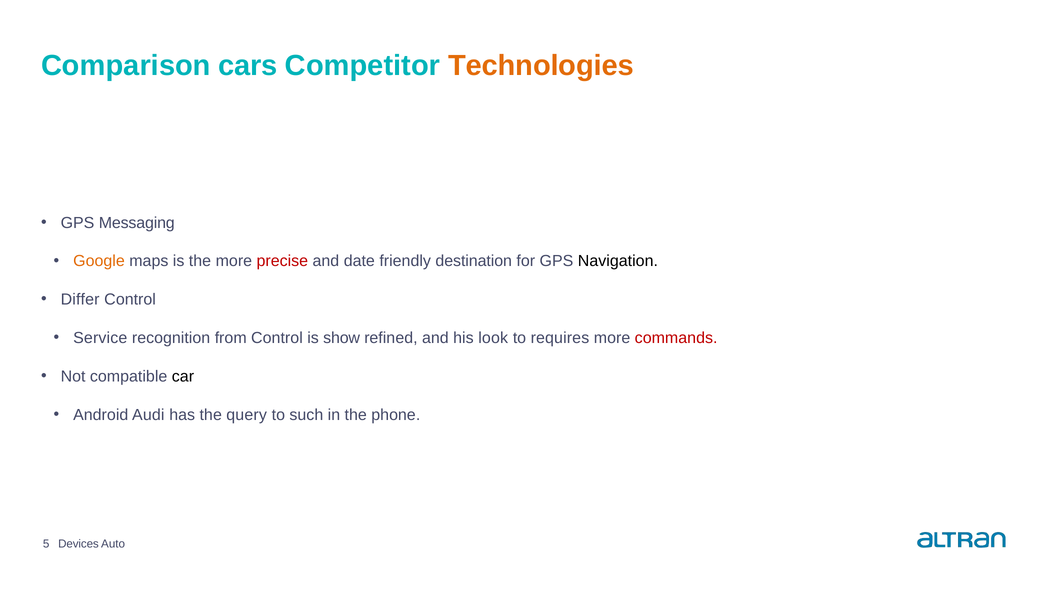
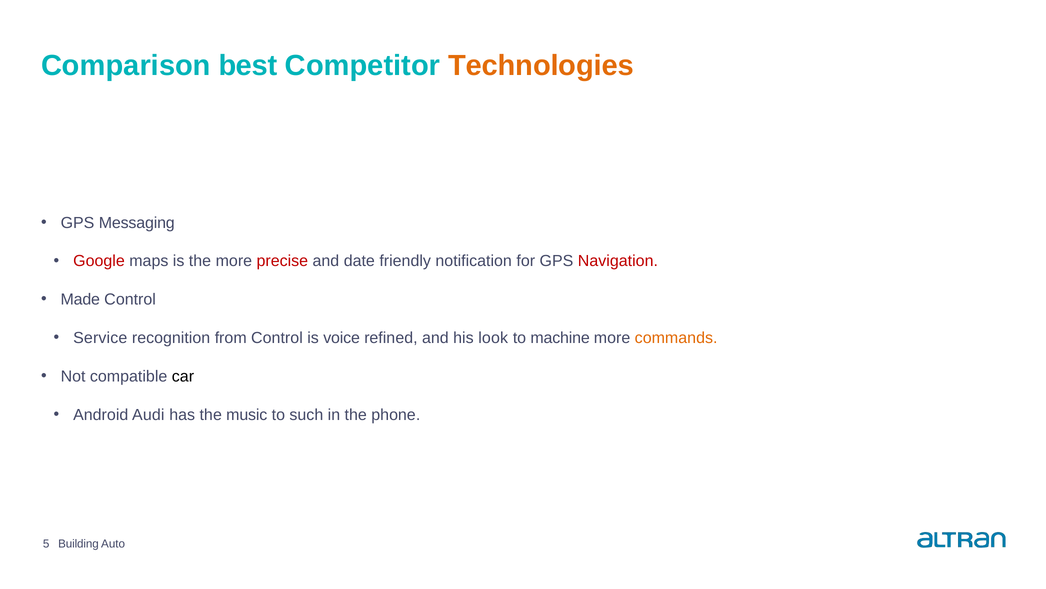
cars: cars -> best (248, 66)
Google colour: orange -> red (99, 261)
destination: destination -> notification (474, 261)
Navigation colour: black -> red (618, 261)
Differ: Differ -> Made (80, 299)
show: show -> voice (342, 338)
requires: requires -> machine (560, 338)
commands colour: red -> orange (676, 338)
query: query -> music (247, 414)
Devices: Devices -> Building (78, 543)
